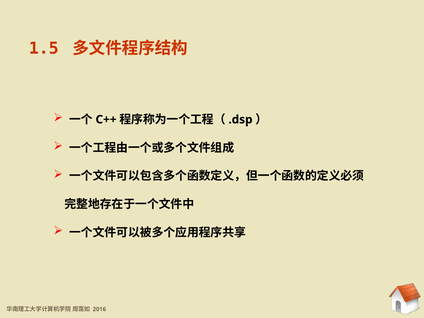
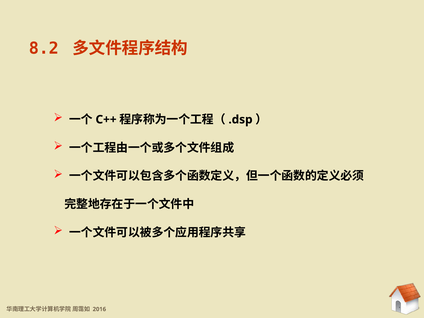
1.5: 1.5 -> 8.2 (44, 48)
